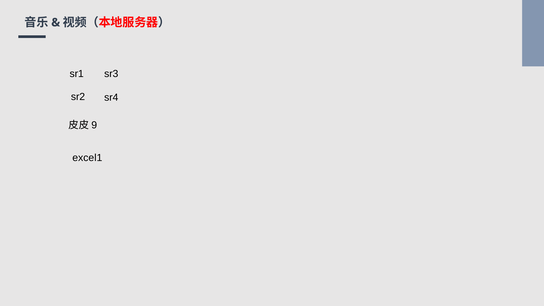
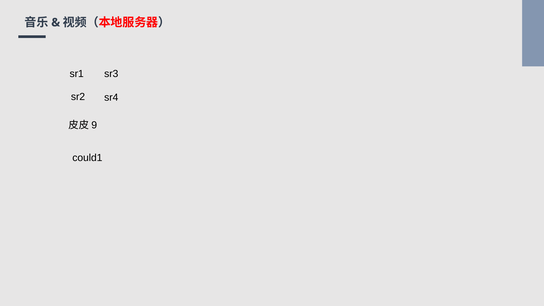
excel1: excel1 -> could1 (87, 158)
